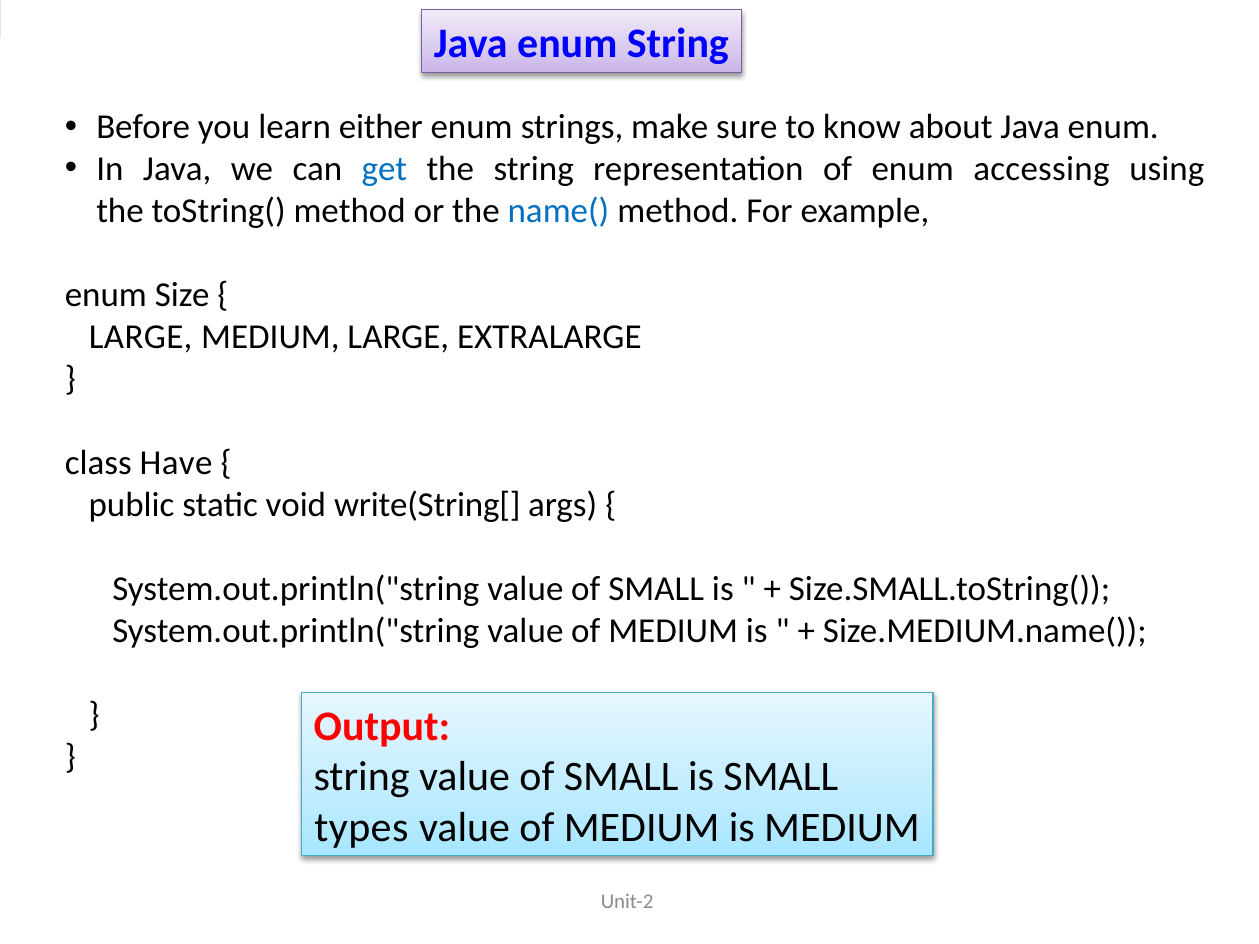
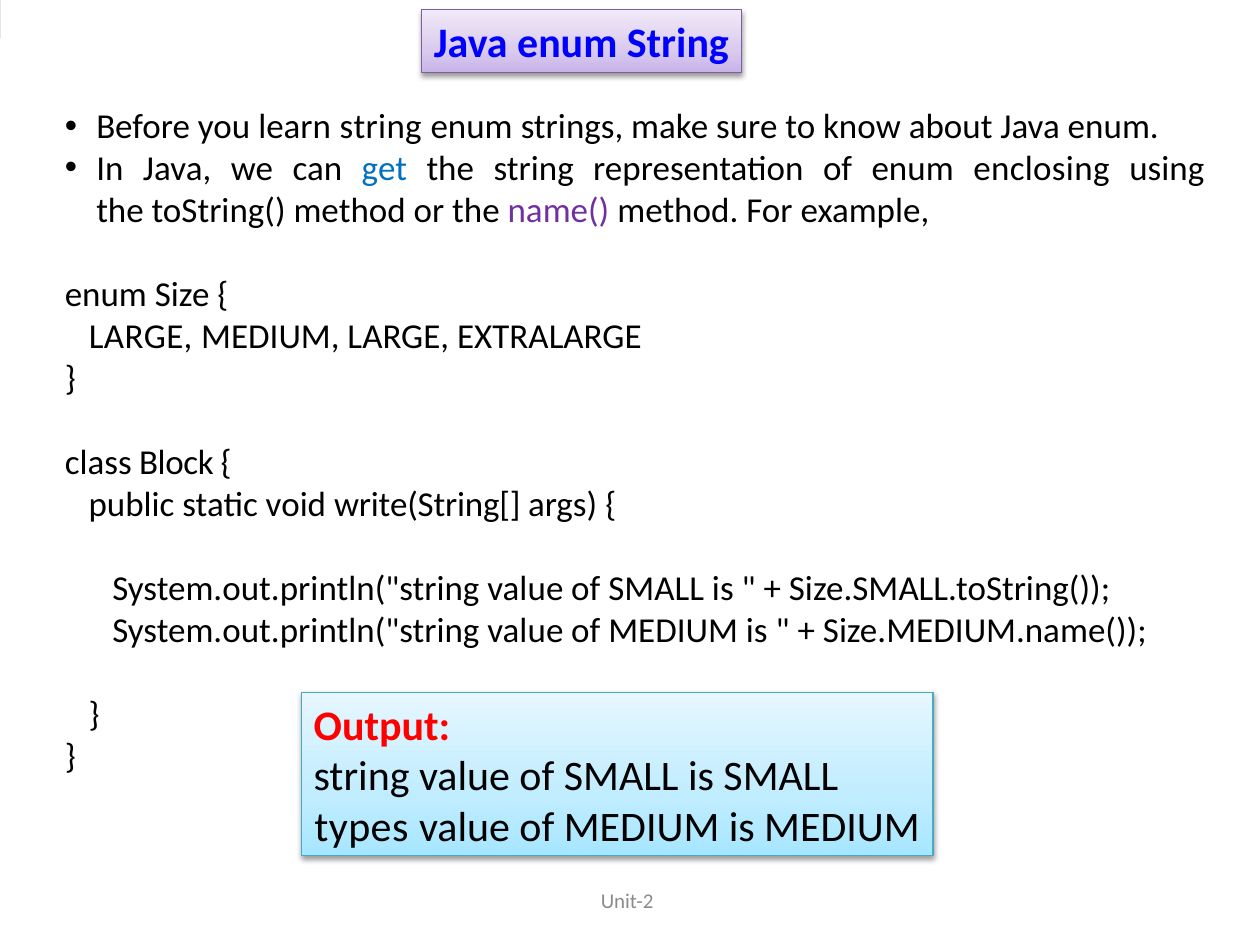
learn either: either -> string (381, 127)
accessing: accessing -> enclosing (1041, 169)
name( colour: blue -> purple (558, 211)
Have: Have -> Block (176, 463)
